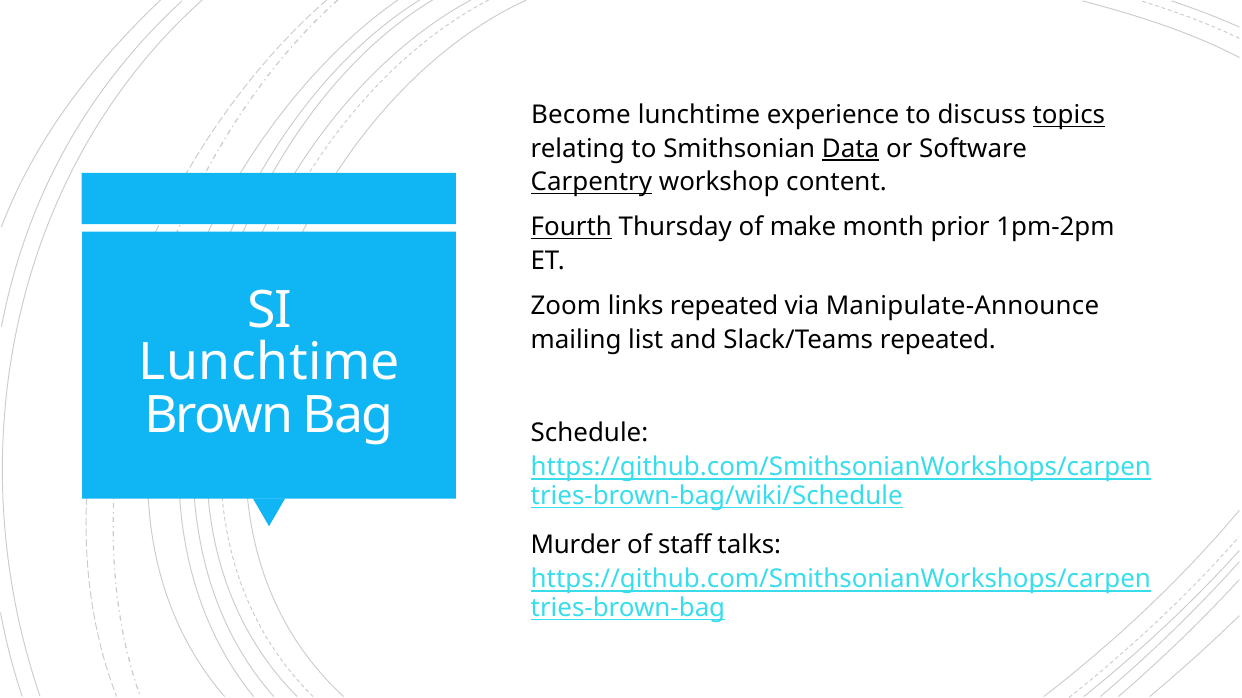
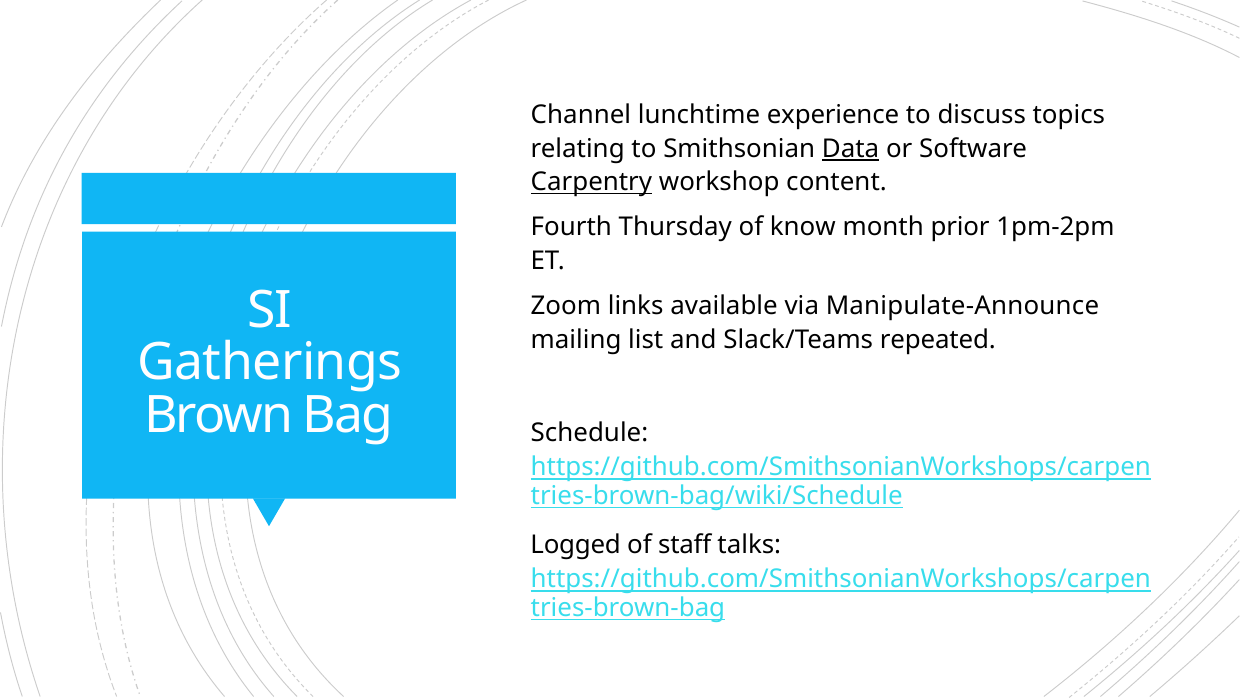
Become: Become -> Channel (581, 115)
topics underline: present -> none (1069, 115)
Fourth underline: present -> none (571, 228)
make: make -> know (803, 228)
links repeated: repeated -> available (724, 306)
Lunchtime: Lunchtime -> Gatherings (270, 363)
Murder: Murder -> Logged (576, 546)
